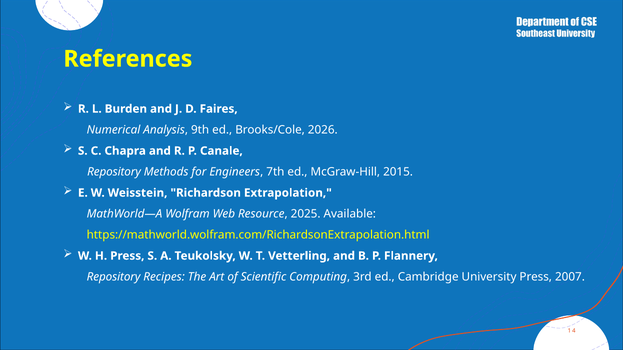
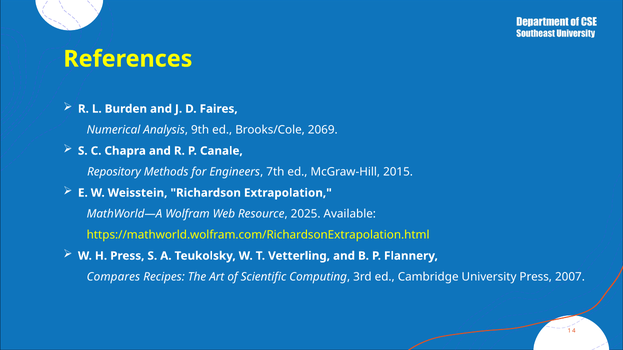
2026: 2026 -> 2069 (323, 130)
Repository: Repository -> Compares (113, 277)
